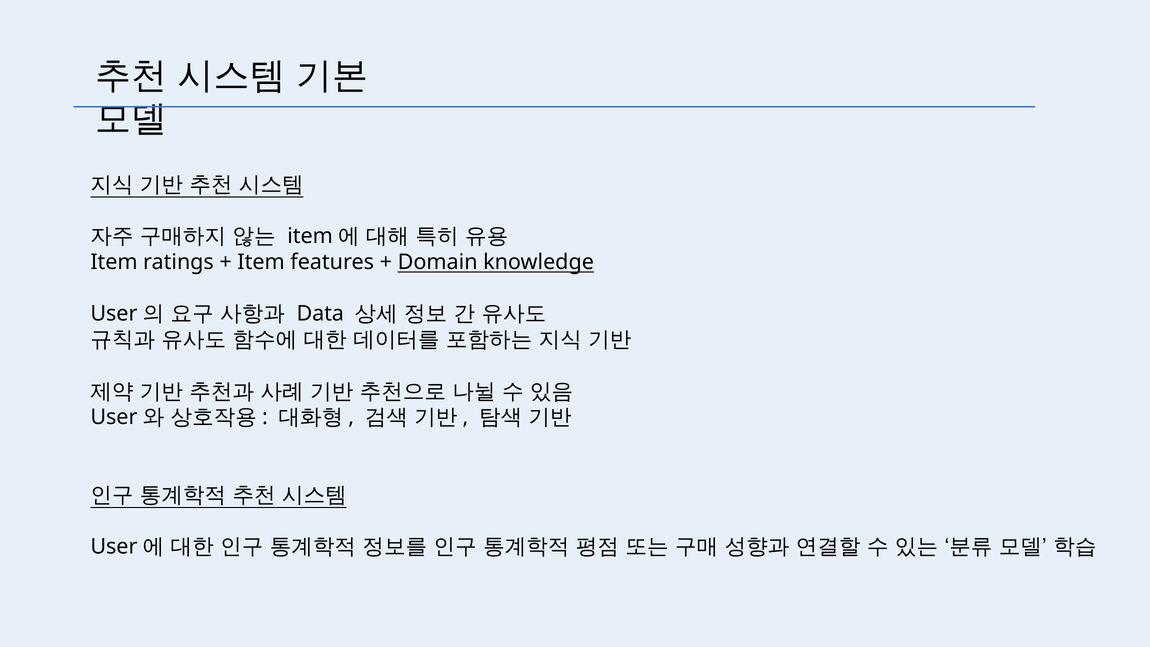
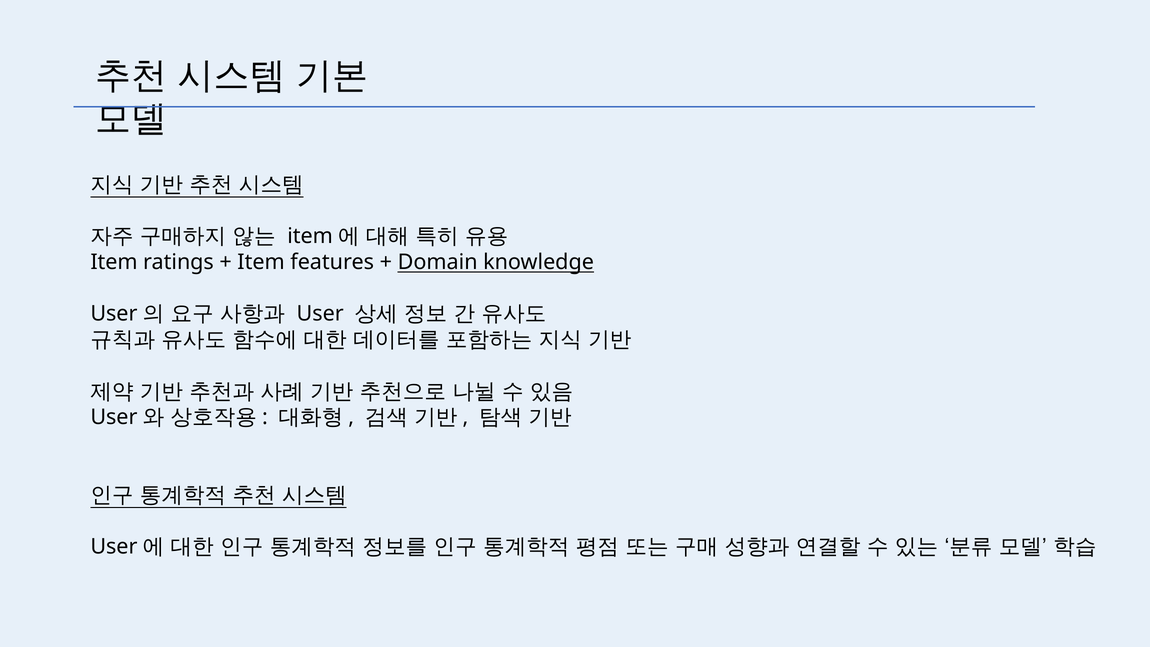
Data: Data -> User (320, 314)
